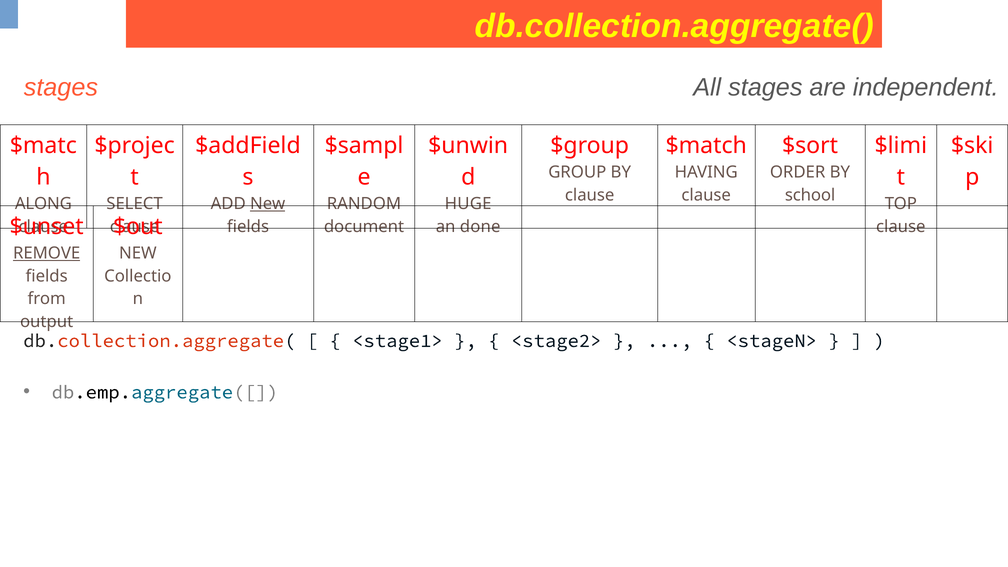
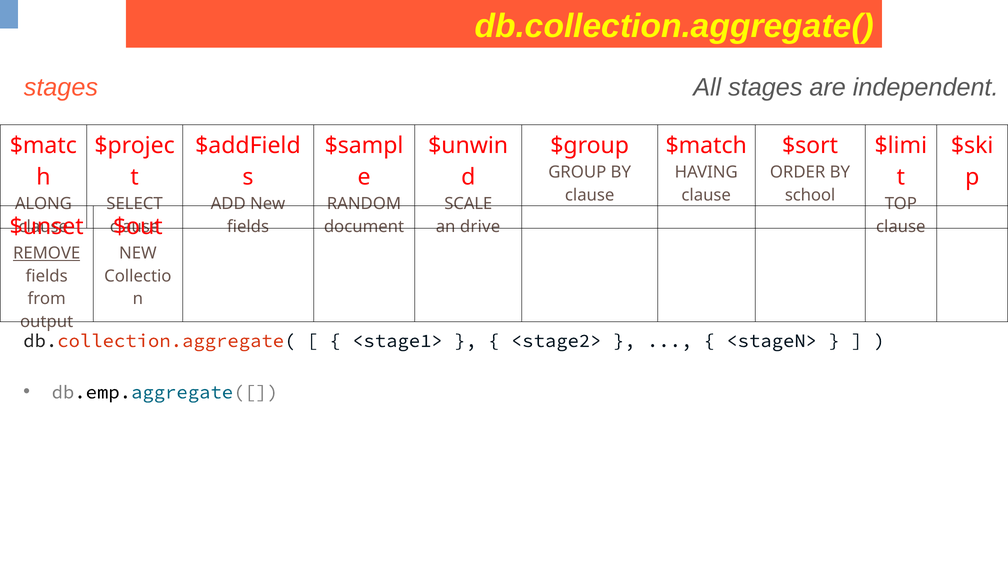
New underline: present -> none (268, 204)
HUGE: HUGE -> SCALE (468, 204)
done: done -> drive (480, 227)
